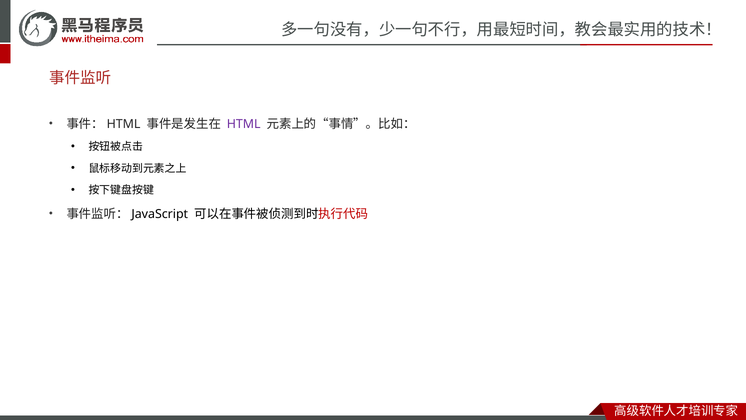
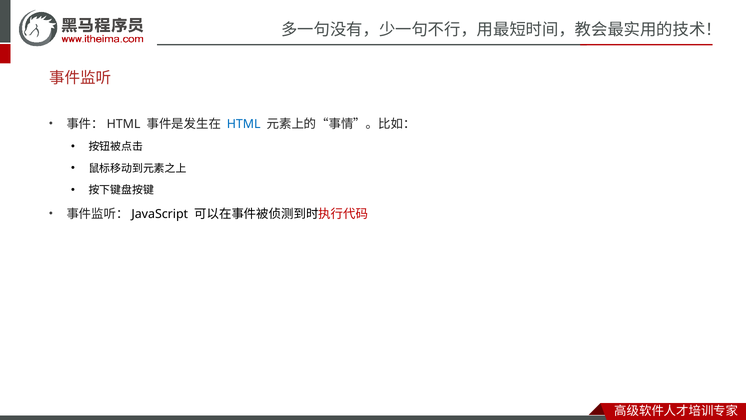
HTML colour: purple -> blue (244, 124)
